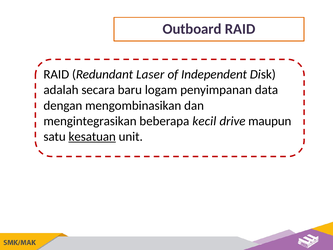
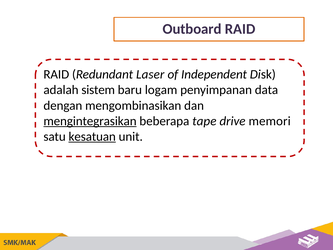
secara: secara -> sistem (98, 90)
mengintegrasikan underline: none -> present (90, 121)
kecil: kecil -> tape (204, 121)
maupun: maupun -> memori (270, 121)
